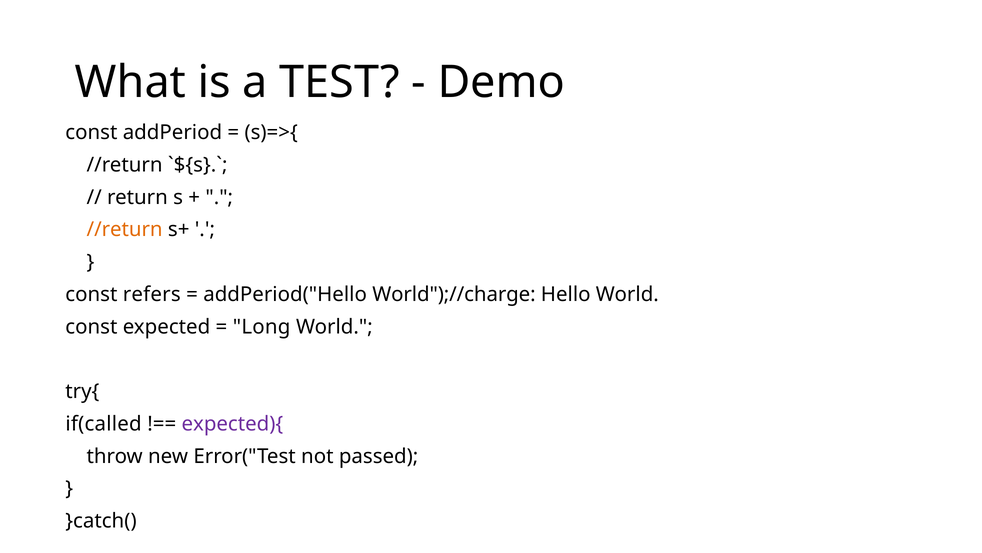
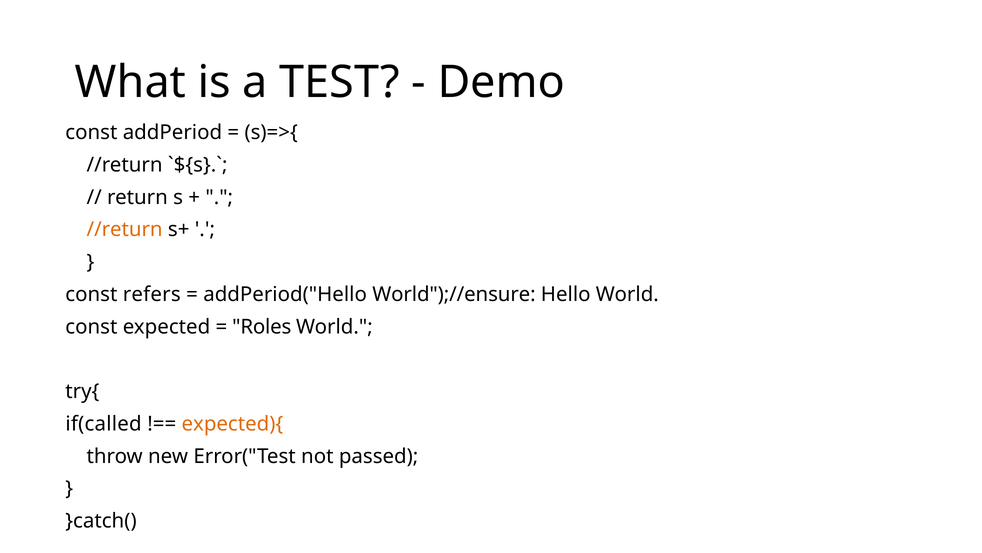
World");//charge: World");//charge -> World");//ensure (454, 294)
Long: Long -> Roles (262, 326)
expected){ colour: purple -> orange (232, 423)
